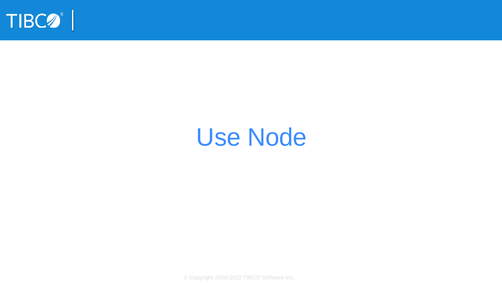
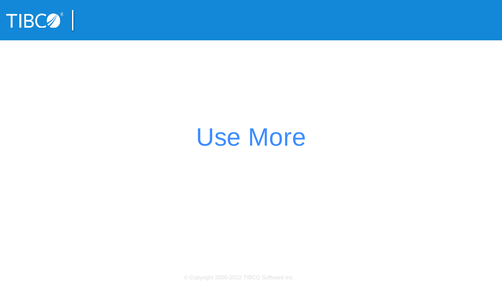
Node: Node -> More (277, 137)
